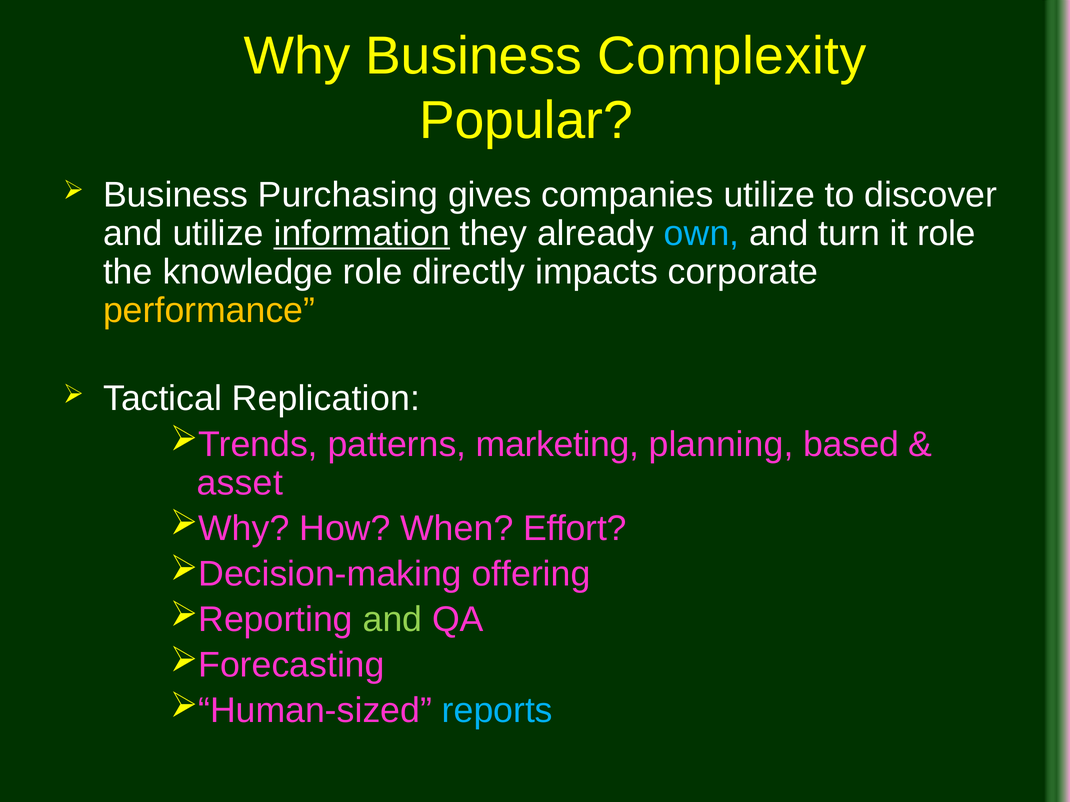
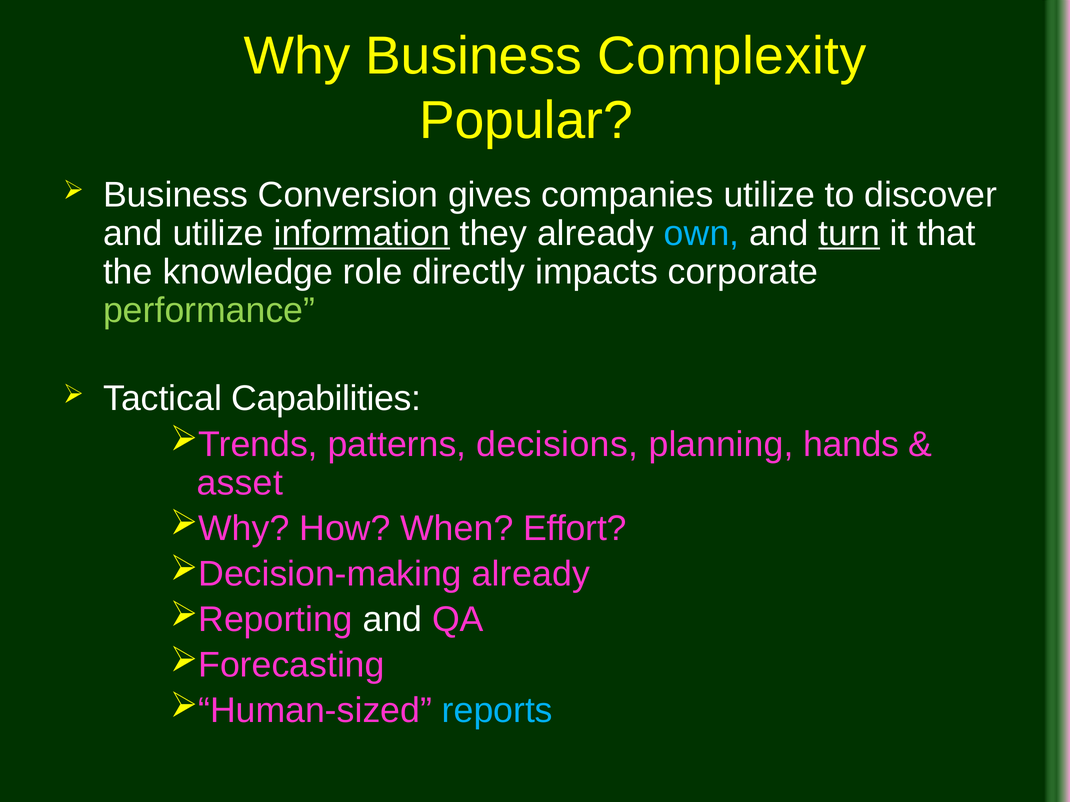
Purchasing: Purchasing -> Conversion (348, 195)
turn underline: none -> present (849, 233)
it role: role -> that (946, 233)
performance colour: yellow -> light green (209, 310)
Replication: Replication -> Capabilities (326, 399)
marketing: marketing -> decisions (557, 445)
based: based -> hands (851, 445)
offering: offering -> already (531, 574)
and colour: light green -> white (392, 620)
